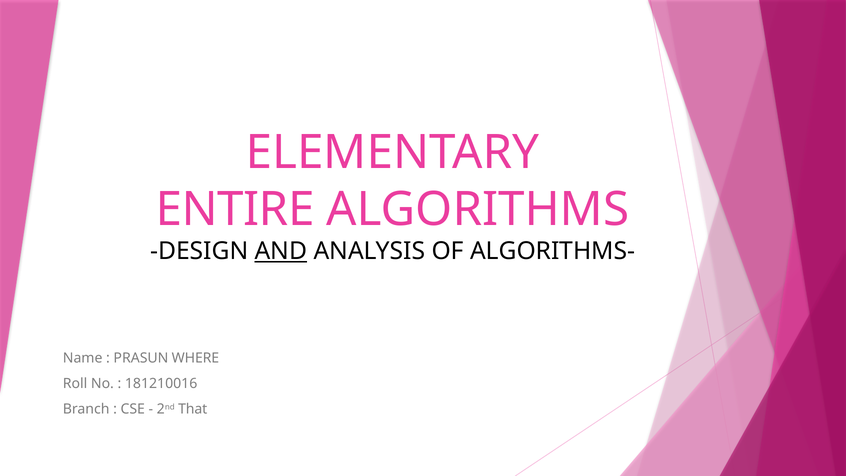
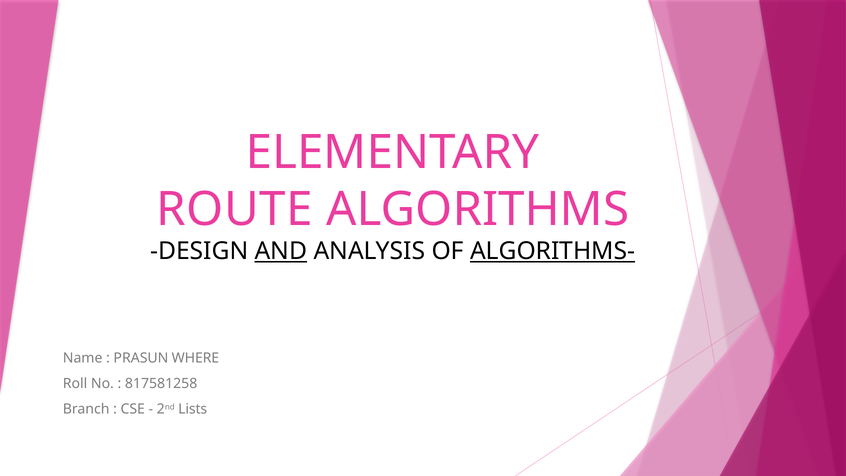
ENTIRE: ENTIRE -> ROUTE (235, 209)
ALGORITHMS- underline: none -> present (553, 251)
181210016: 181210016 -> 817581258 (161, 383)
That: That -> Lists (193, 409)
